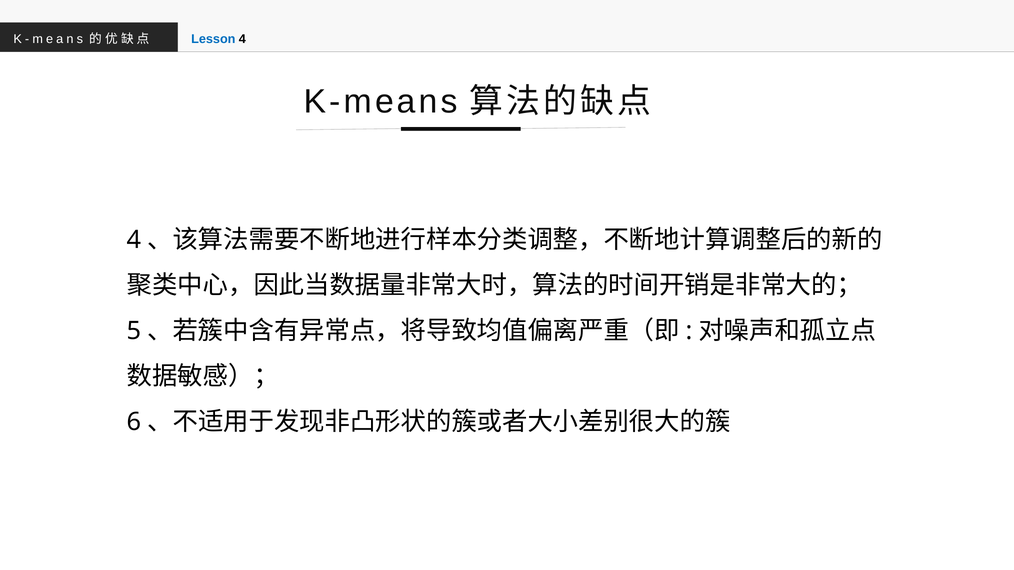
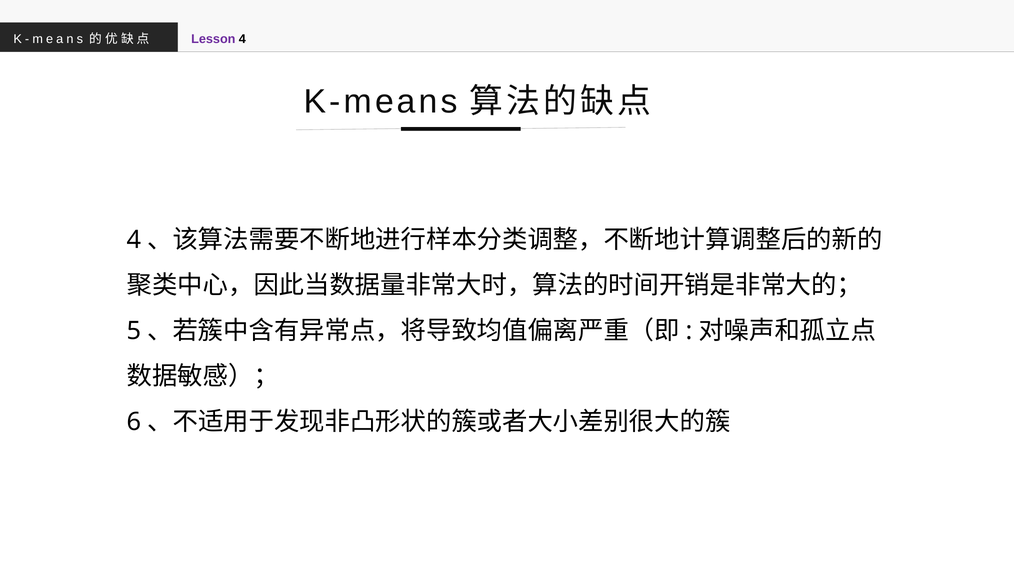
Lesson colour: blue -> purple (213, 39)
